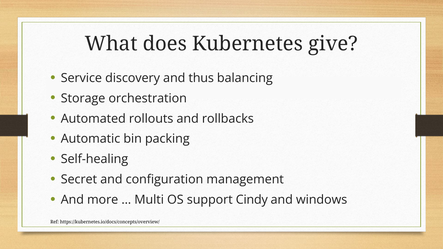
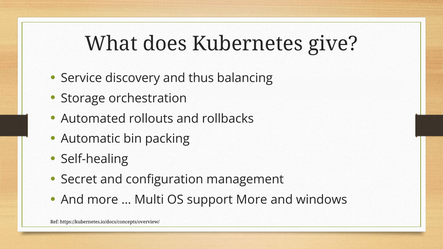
support Cindy: Cindy -> More (252, 200)
